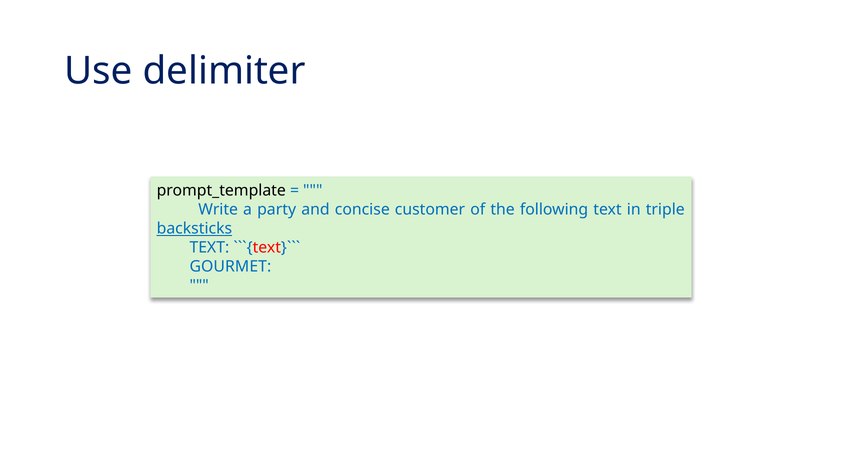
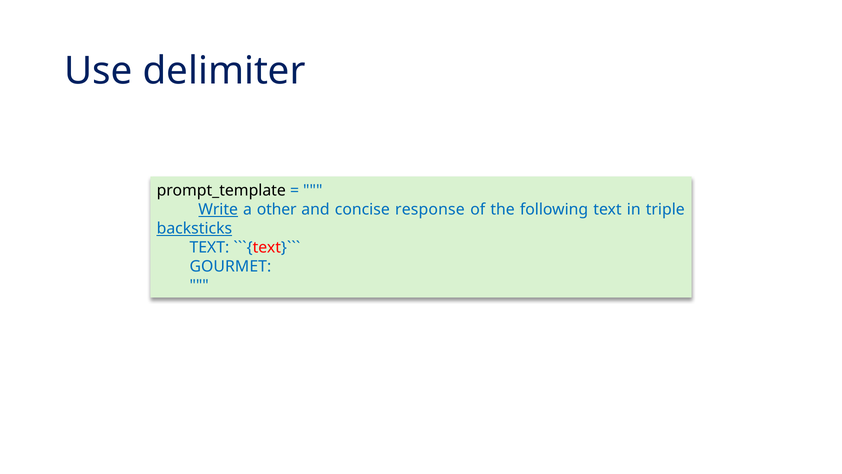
Write underline: none -> present (218, 209)
party: party -> other (277, 209)
customer: customer -> response (430, 209)
